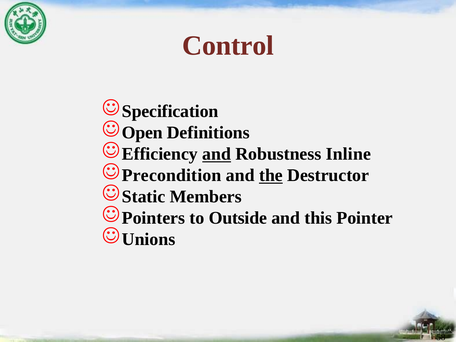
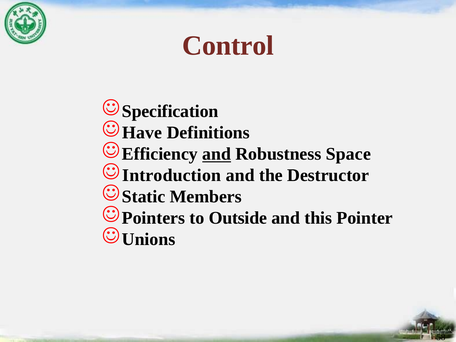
Open: Open -> Have (142, 133)
Inline: Inline -> Space (348, 154)
Precondition: Precondition -> Introduction (172, 175)
the underline: present -> none (271, 175)
